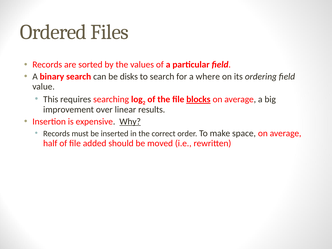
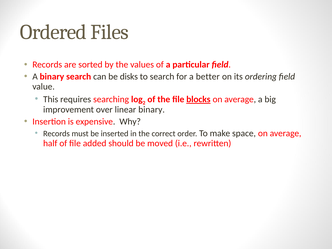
where: where -> better (208, 77)
linear results: results -> binary (152, 110)
Why underline: present -> none (130, 121)
